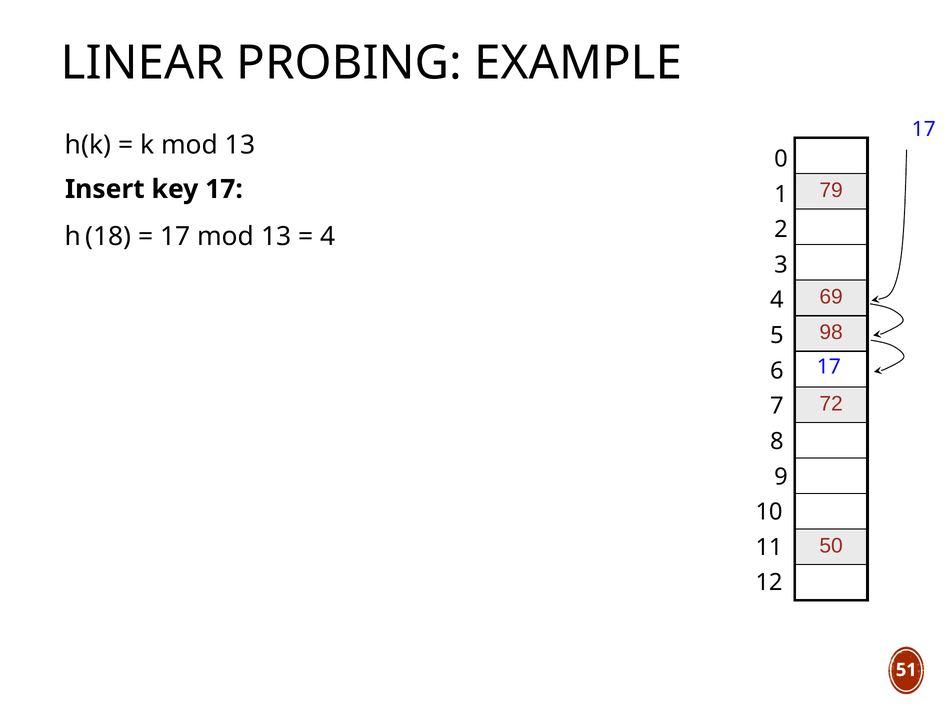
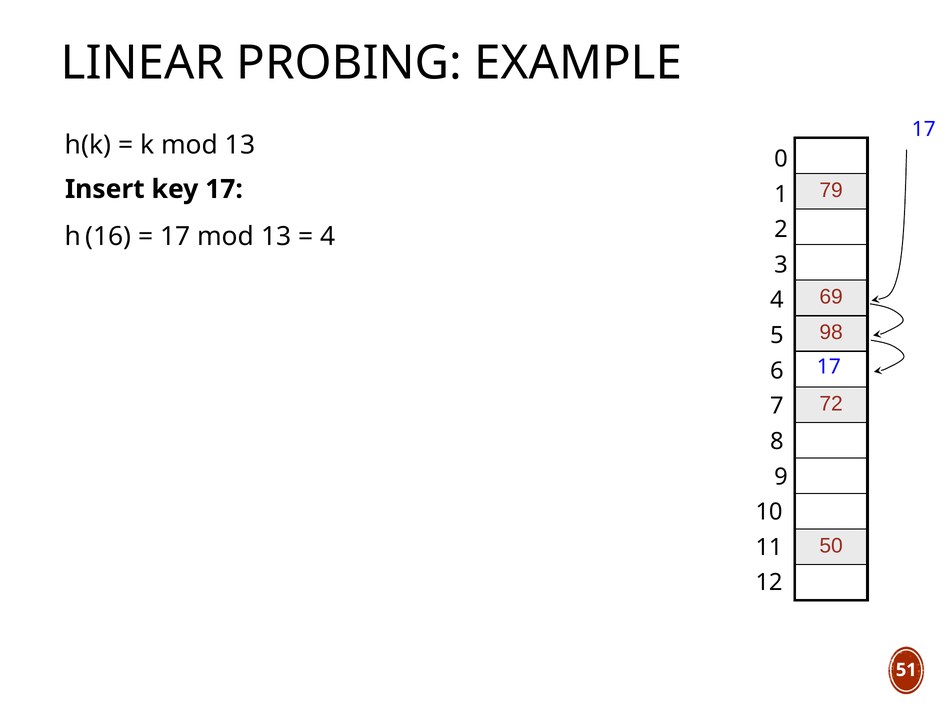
18: 18 -> 16 (108, 237)
